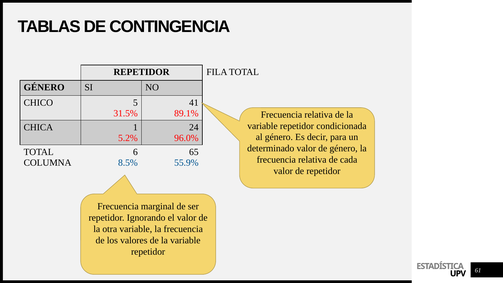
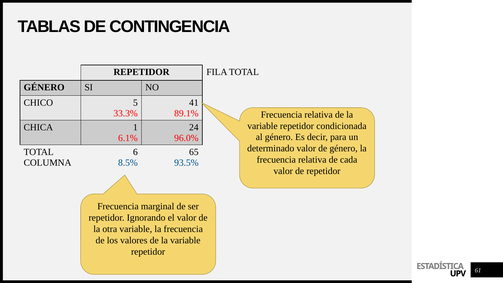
31.5%: 31.5% -> 33.3% (126, 113)
5.2%: 5.2% -> 6.1% (128, 138)
55.9%: 55.9% -> 93.5% (186, 163)
